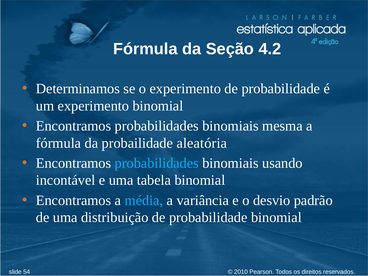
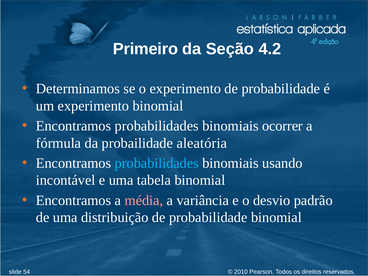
Fórmula: Fórmula -> Primeiro (145, 49)
mesma: mesma -> ocorrer (282, 126)
média colour: light blue -> pink (144, 200)
